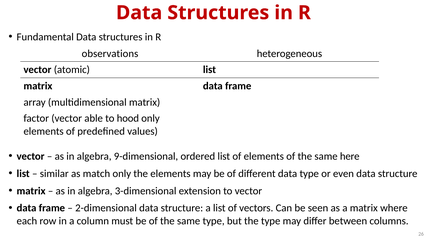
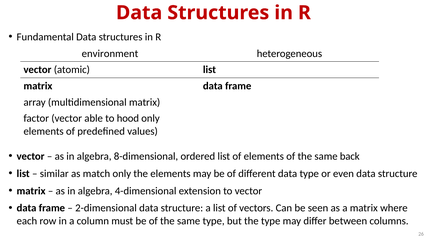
observations: observations -> environment (110, 54)
9-dimensional: 9-dimensional -> 8-dimensional (146, 157)
here: here -> back (350, 157)
3-dimensional: 3-dimensional -> 4-dimensional (146, 191)
